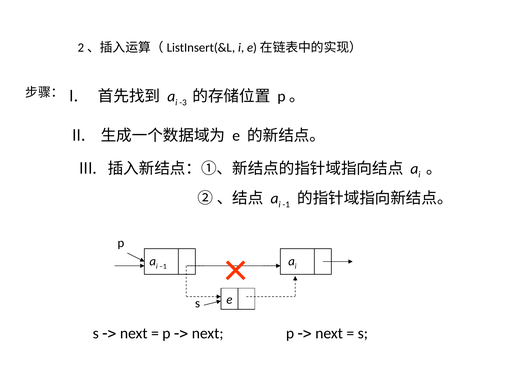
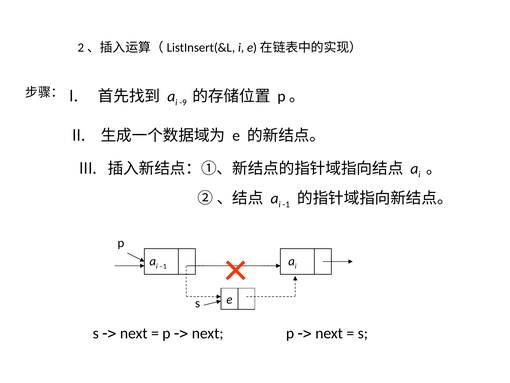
-3: -3 -> -9 (183, 102)
